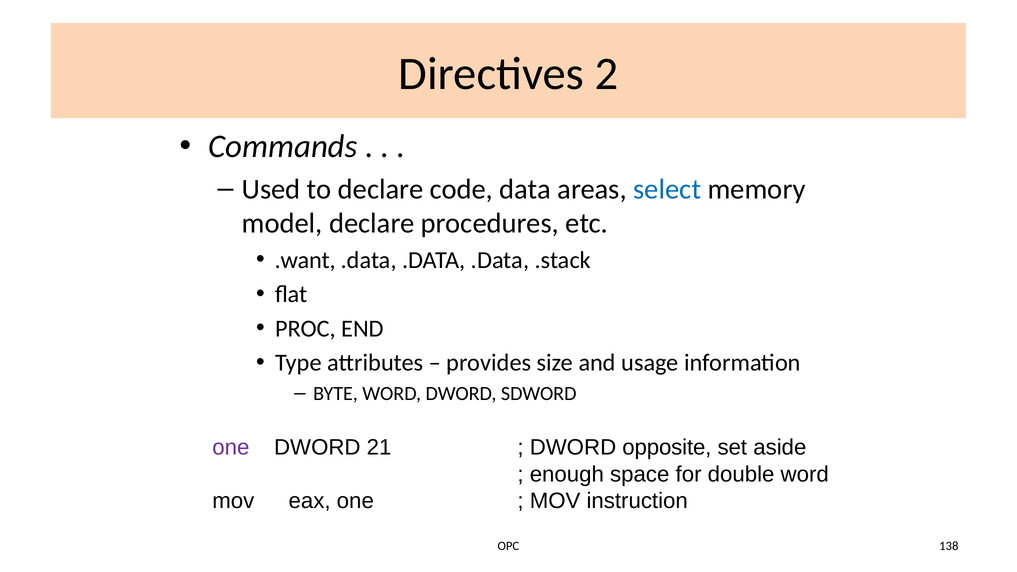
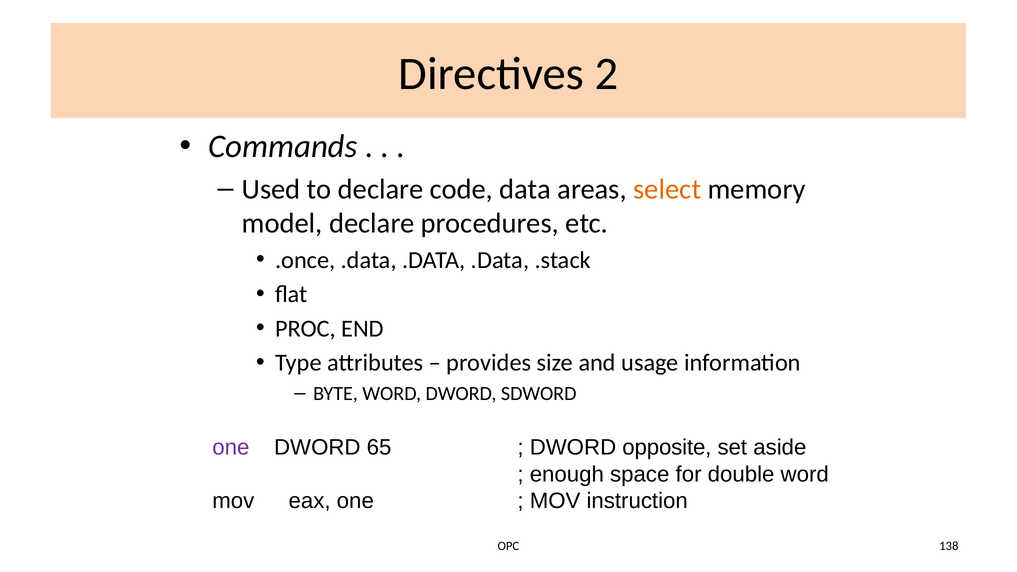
select colour: blue -> orange (667, 189)
.want: .want -> .once (305, 260)
21: 21 -> 65 (379, 448)
